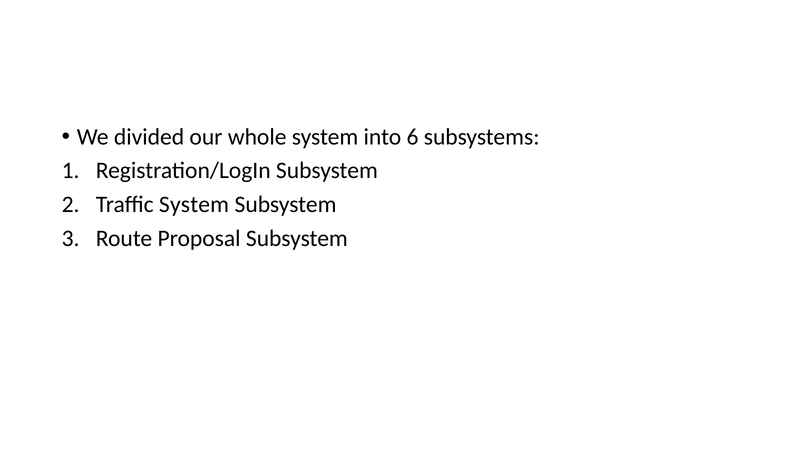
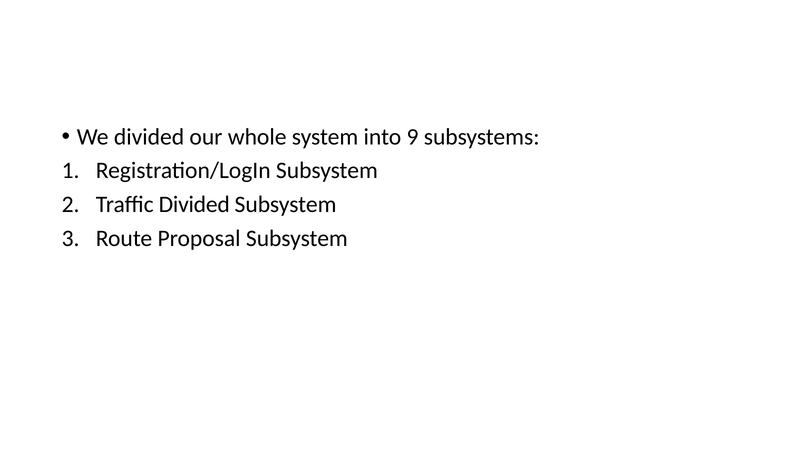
6: 6 -> 9 (412, 137)
Traffic System: System -> Divided (194, 205)
